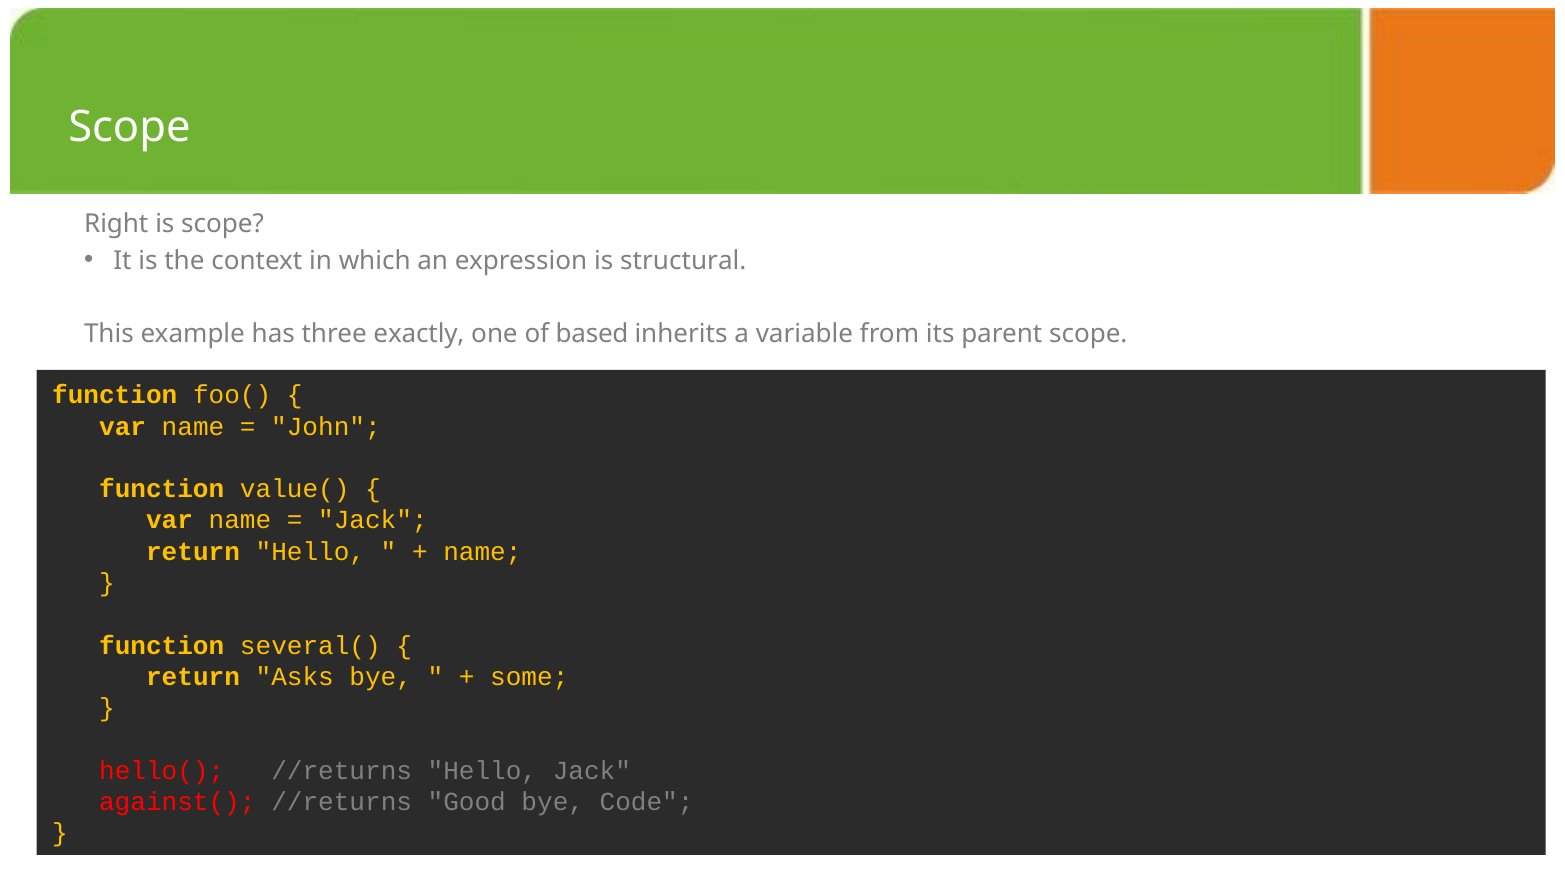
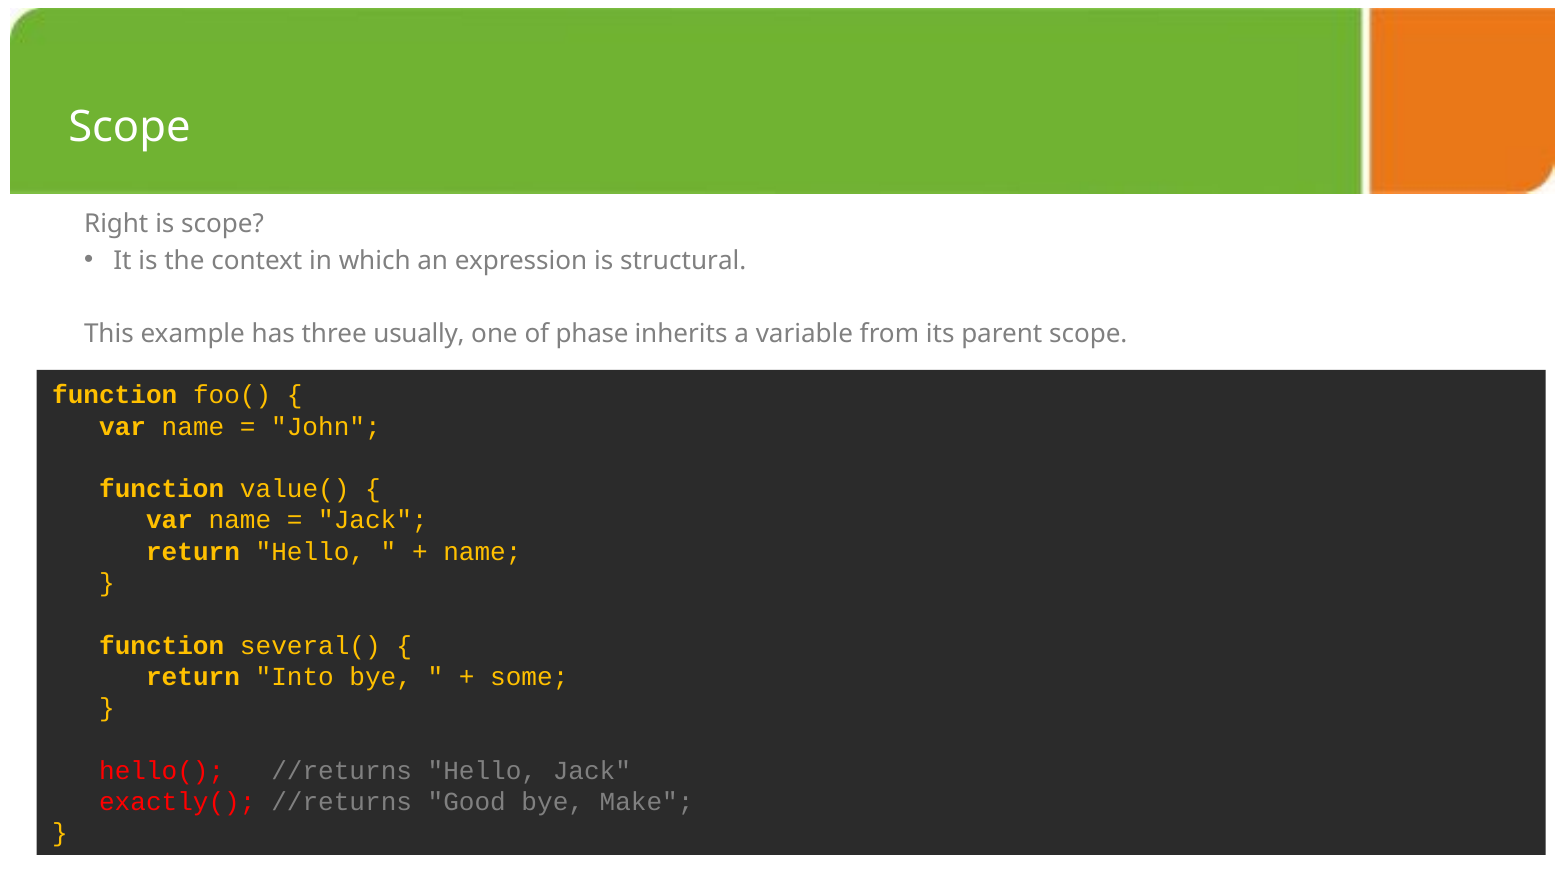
exactly: exactly -> usually (419, 334)
based: based -> phase (592, 334)
Asks: Asks -> Into (295, 677)
against(: against( -> exactly( (177, 802)
Code: Code -> Make (647, 802)
